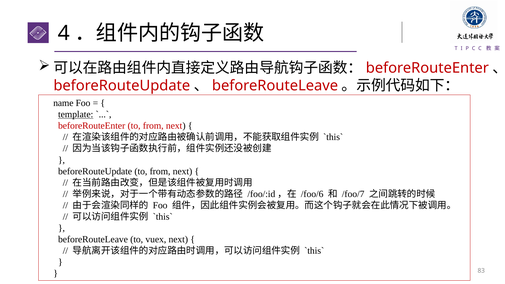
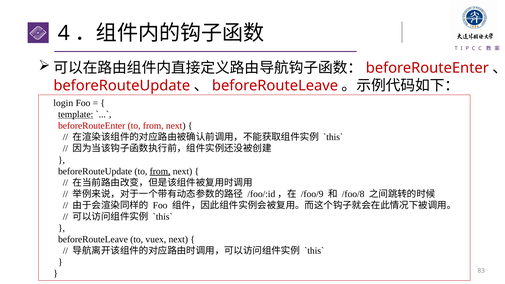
name: name -> login (63, 103)
from underline: none -> present (160, 171)
/foo/6: /foo/6 -> /foo/9 (312, 194)
/foo/7: /foo/7 -> /foo/8 (353, 194)
